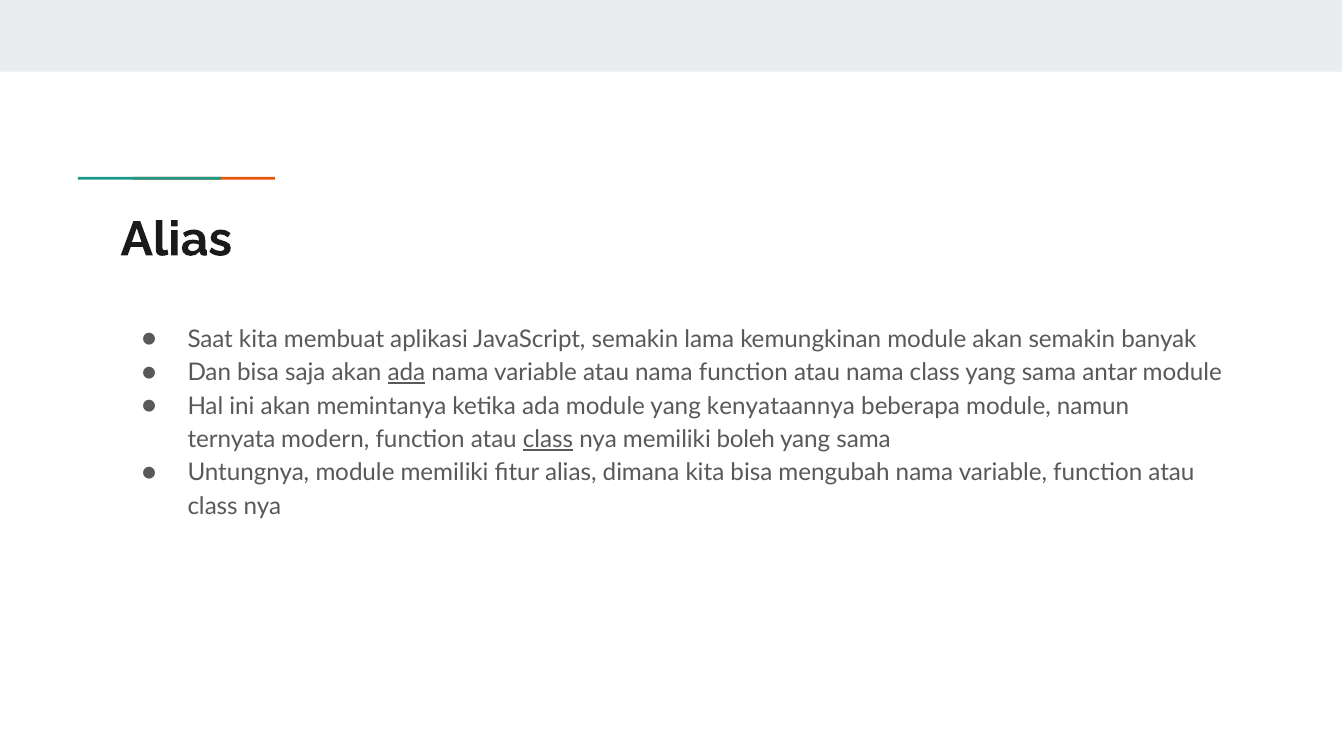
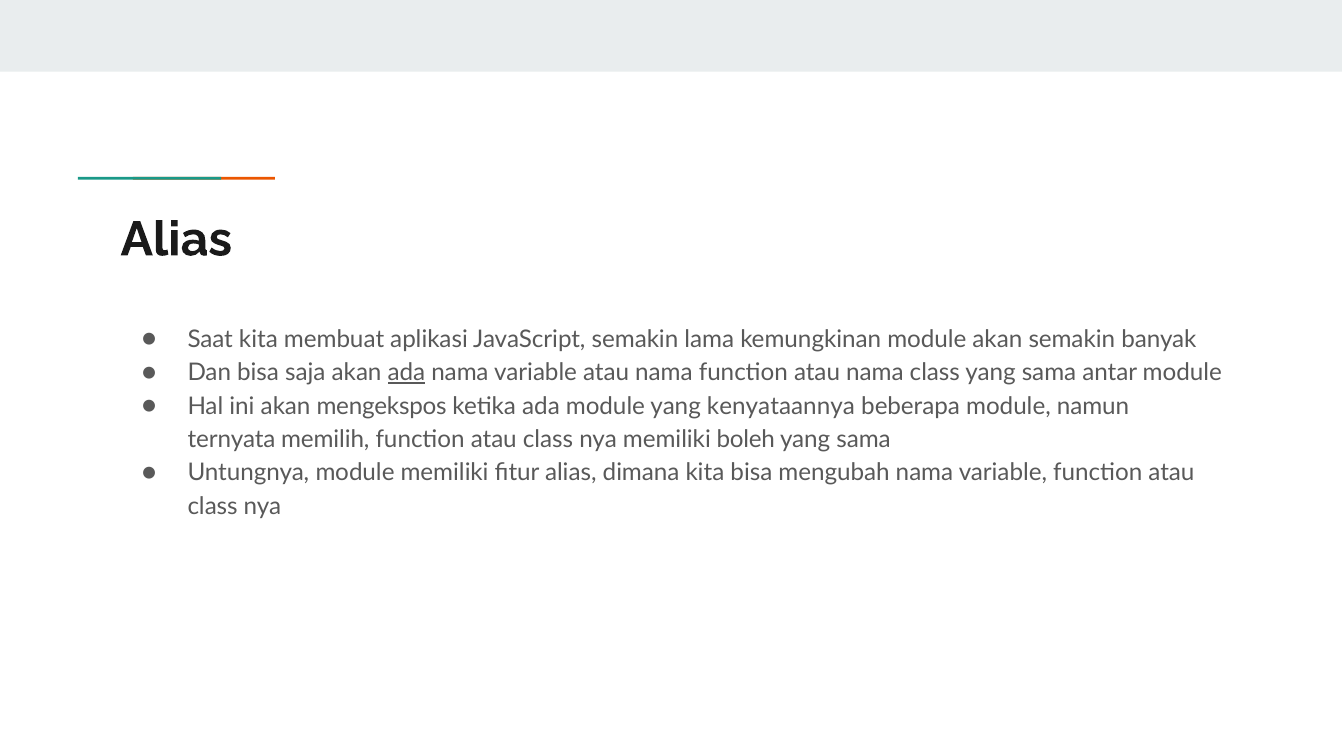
memintanya: memintanya -> mengekspos (382, 406)
modern: modern -> memilih (325, 439)
class underline: present -> none (548, 439)
